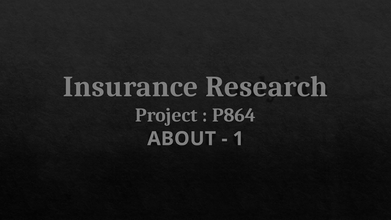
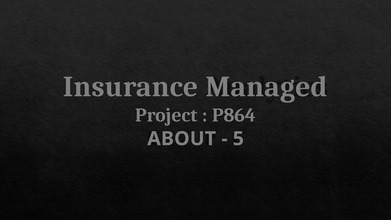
Research: Research -> Managed (266, 87)
1: 1 -> 5 (238, 139)
